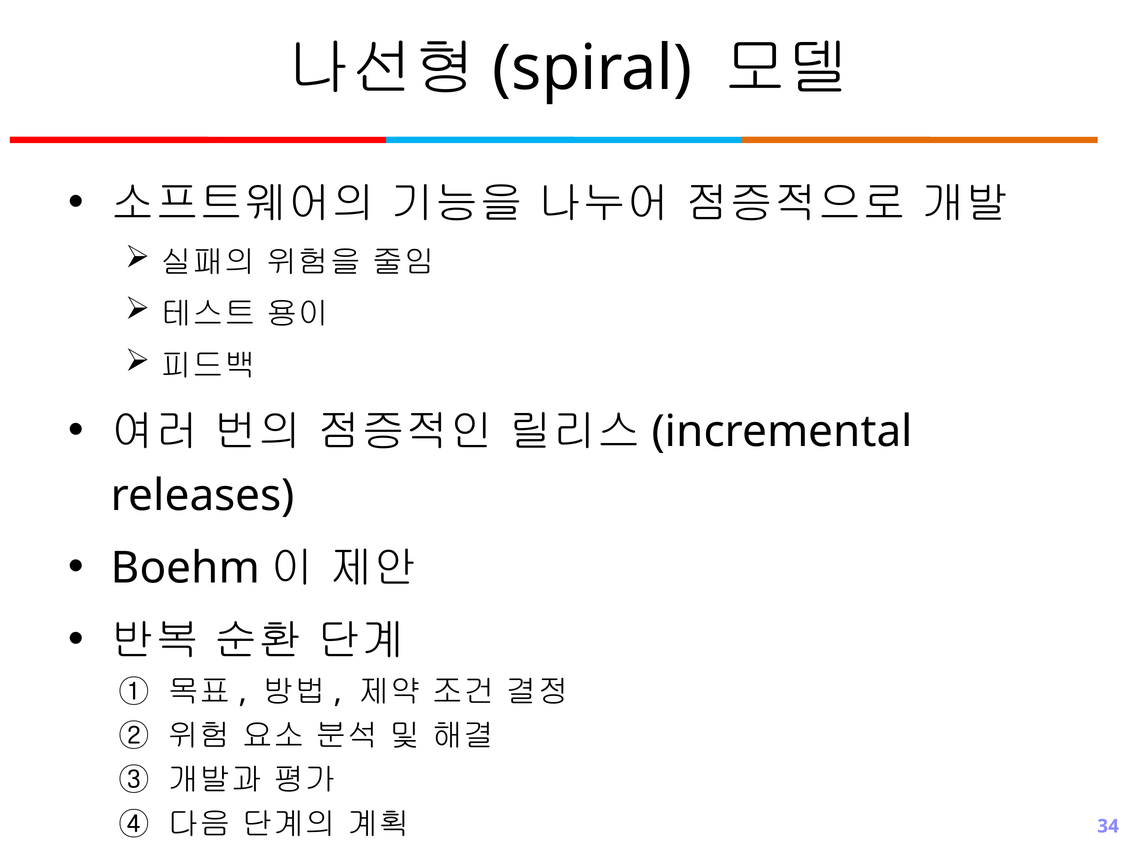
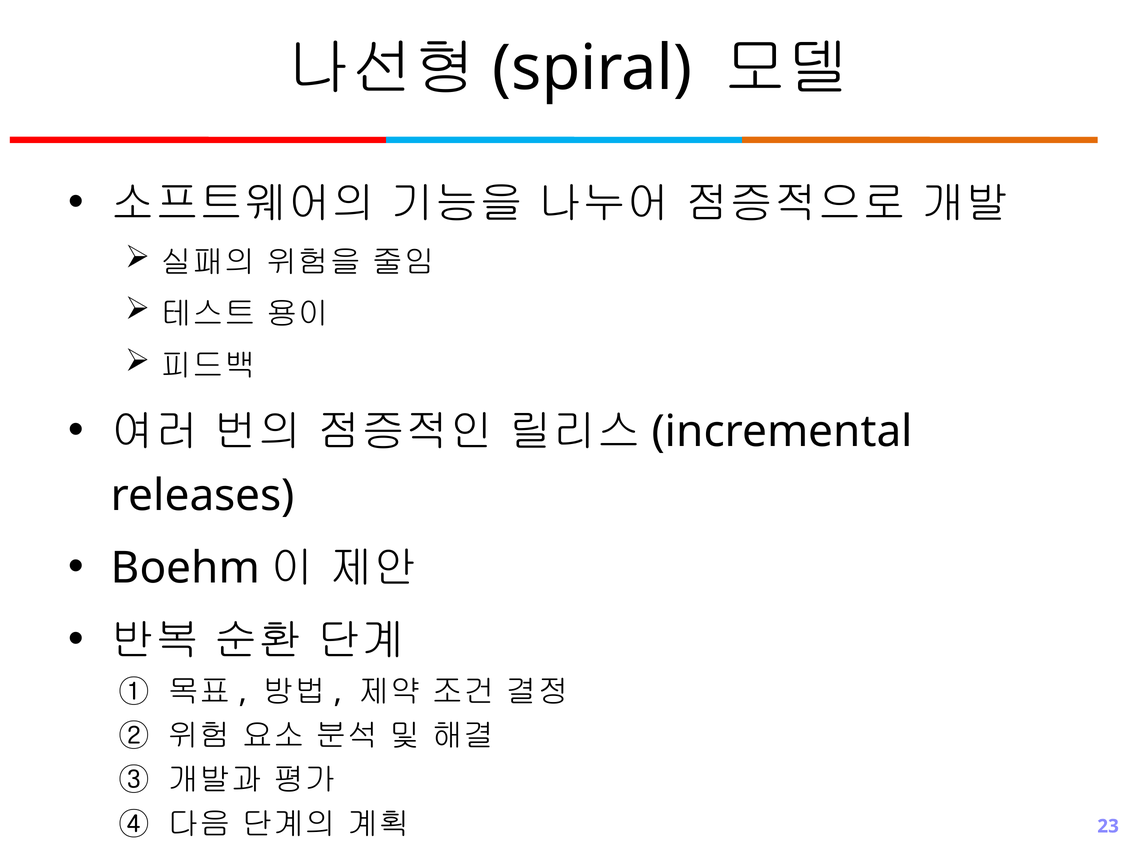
34: 34 -> 23 (1108, 827)
